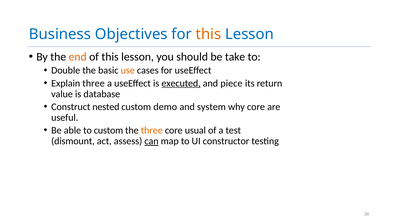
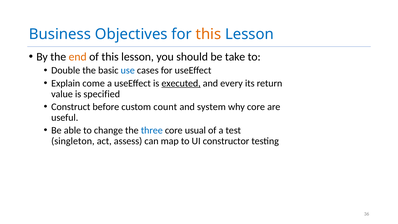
use colour: orange -> blue (128, 70)
Explain three: three -> come (94, 83)
piece: piece -> every (231, 83)
database: database -> specified (102, 94)
nested: nested -> before (106, 107)
demo: demo -> count (165, 107)
to custom: custom -> change (108, 130)
three colour: orange -> blue (152, 130)
dismount: dismount -> singleton (73, 141)
can underline: present -> none (151, 141)
